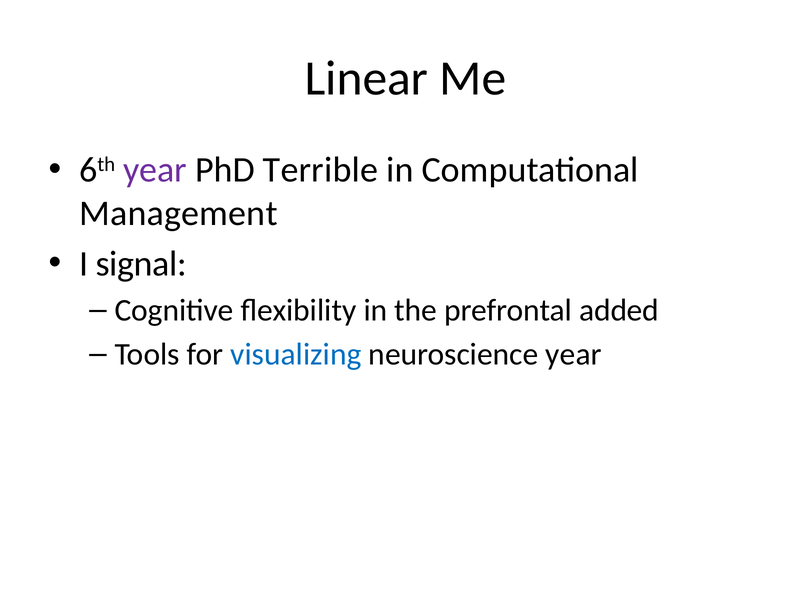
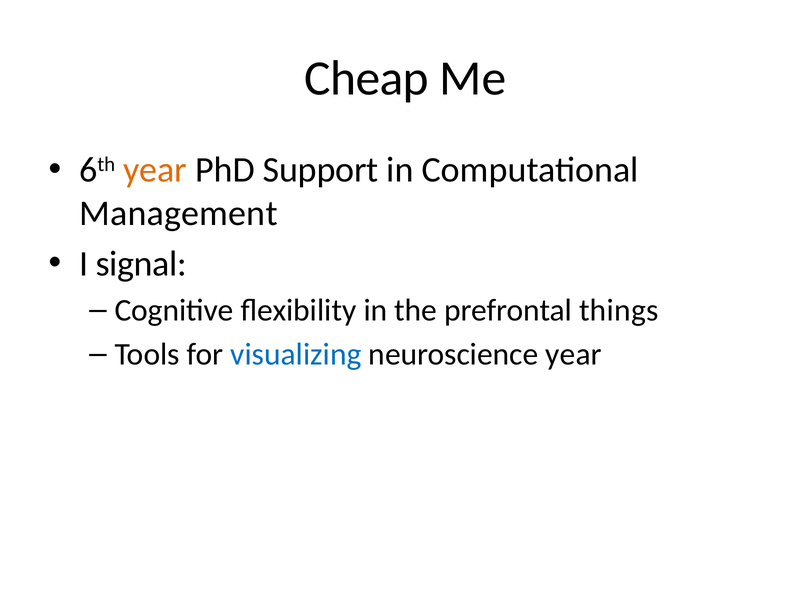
Linear: Linear -> Cheap (367, 79)
year colour: purple -> orange (155, 170)
Terrible: Terrible -> Support (321, 170)
added: added -> things (619, 310)
